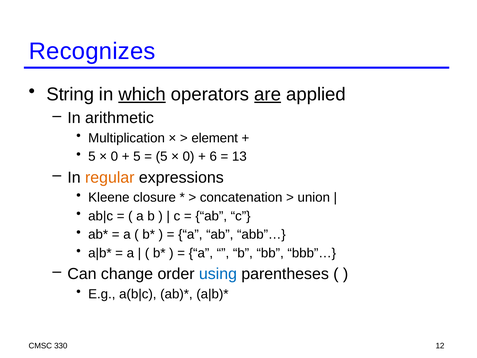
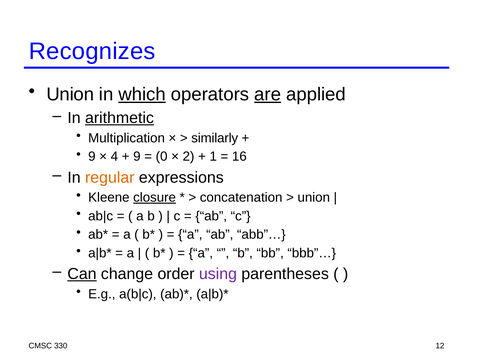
String: String -> Union (70, 94)
arithmetic underline: none -> present (119, 118)
element: element -> similarly (215, 138)
5: 5 -> 9 (92, 156)
0: 0 -> 4 (114, 156)
5: 5 -> 9 (137, 156)
5: 5 -> 0 (162, 156)
0: 0 -> 2 (189, 156)
6: 6 -> 1 (213, 156)
13: 13 -> 16 (239, 156)
closure underline: none -> present (155, 197)
Can underline: none -> present (82, 274)
using colour: blue -> purple (218, 274)
